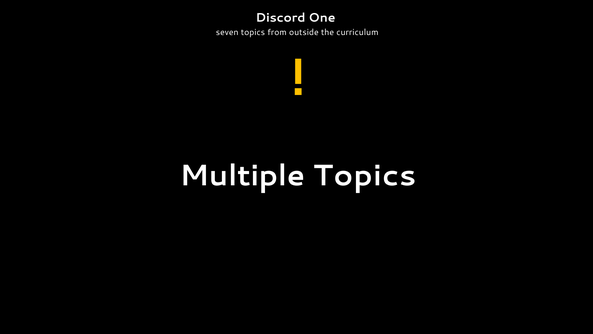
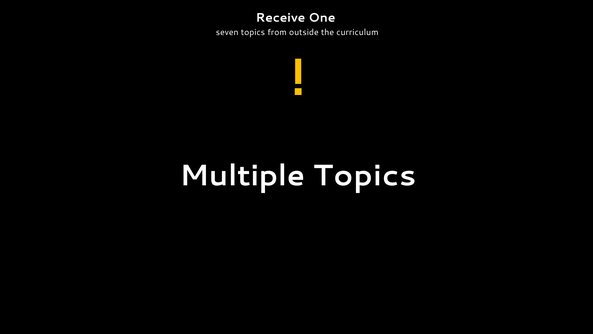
Discord: Discord -> Receive (280, 18)
